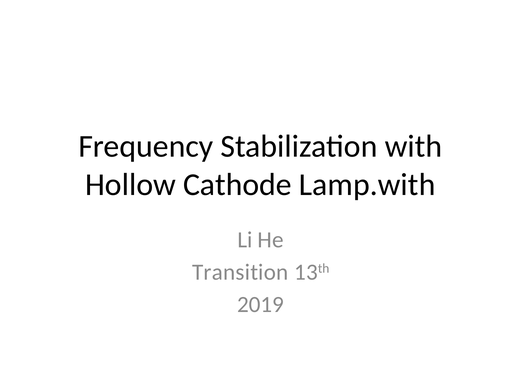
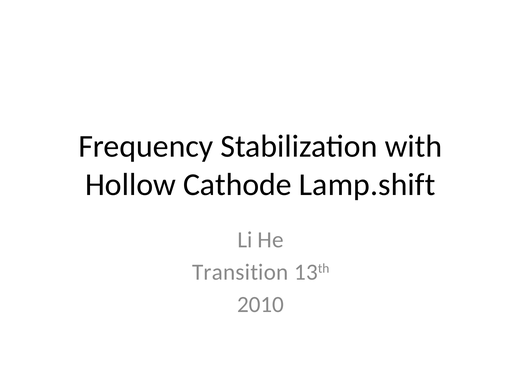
Lamp.with: Lamp.with -> Lamp.shift (367, 185)
2019: 2019 -> 2010 (260, 304)
